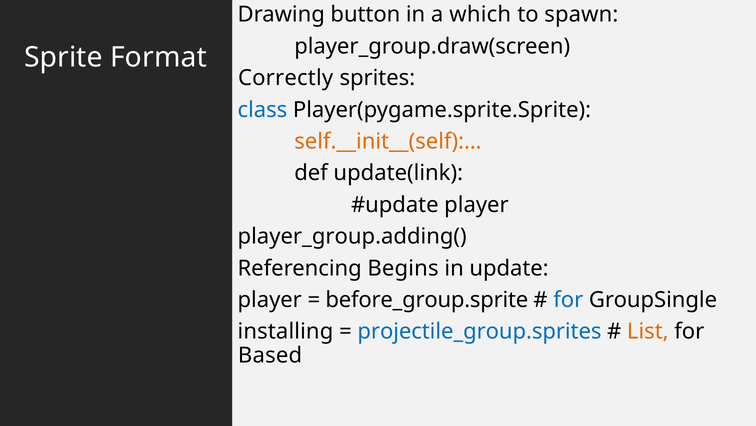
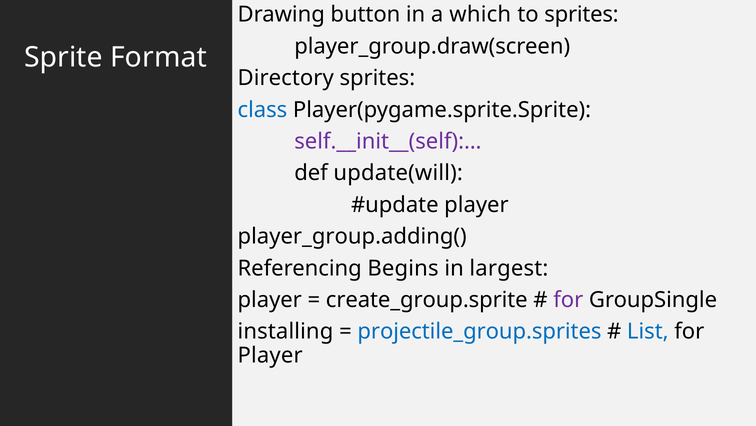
to spawn: spawn -> sprites (581, 15)
Correctly: Correctly -> Directory (286, 78)
self.__init__(self):… colour: orange -> purple (388, 141)
update(link: update(link -> update(will (398, 173)
update: update -> largest (509, 268)
before_group.sprite: before_group.sprite -> create_group.sprite (427, 299)
for colour: blue -> purple (568, 299)
List colour: orange -> blue (648, 331)
Based: Based -> Player (270, 355)
